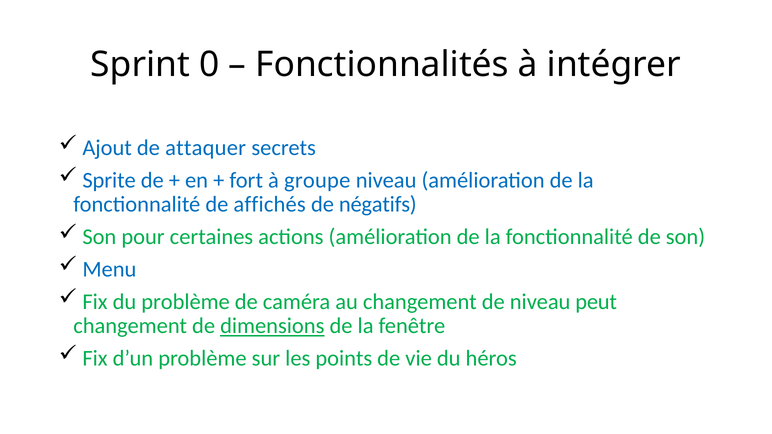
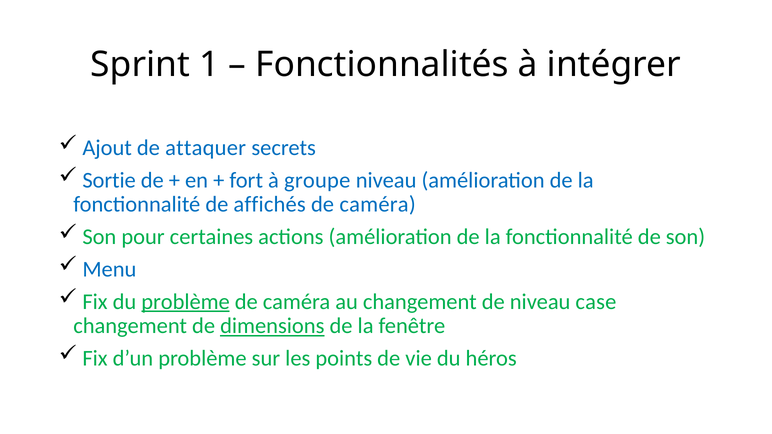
0: 0 -> 1 (209, 65)
Sprite: Sprite -> Sortie (109, 180)
négatifs: négatifs -> caméra (378, 205)
problème underline: none -> present (186, 302)
peut: peut -> case (596, 302)
